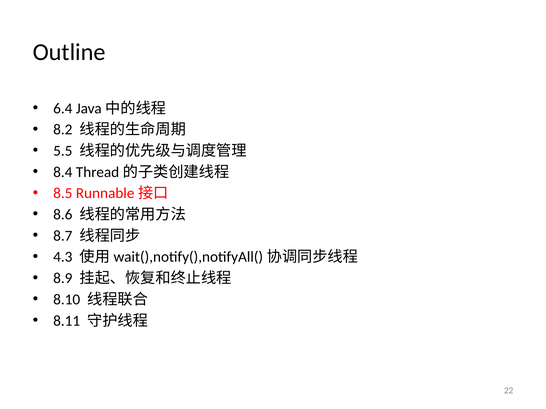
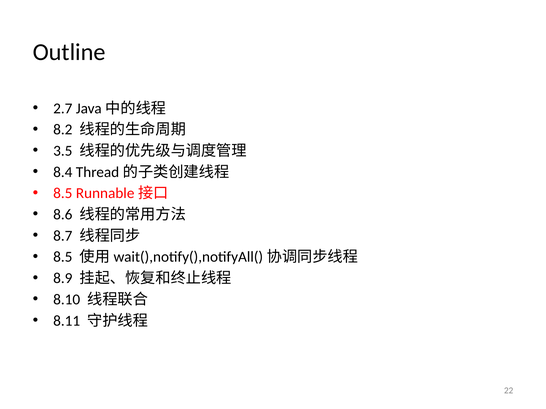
6.4: 6.4 -> 2.7 (63, 108)
5.5: 5.5 -> 3.5 (63, 151)
4.3: 4.3 -> 8.5 (63, 257)
